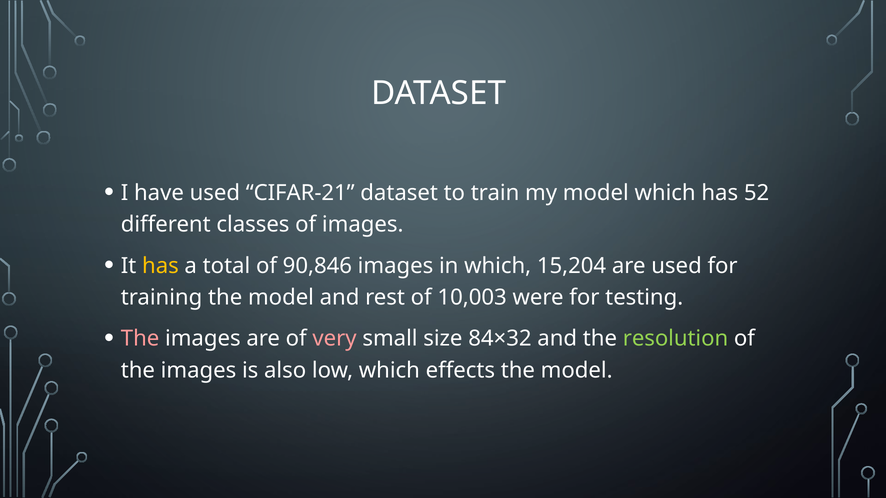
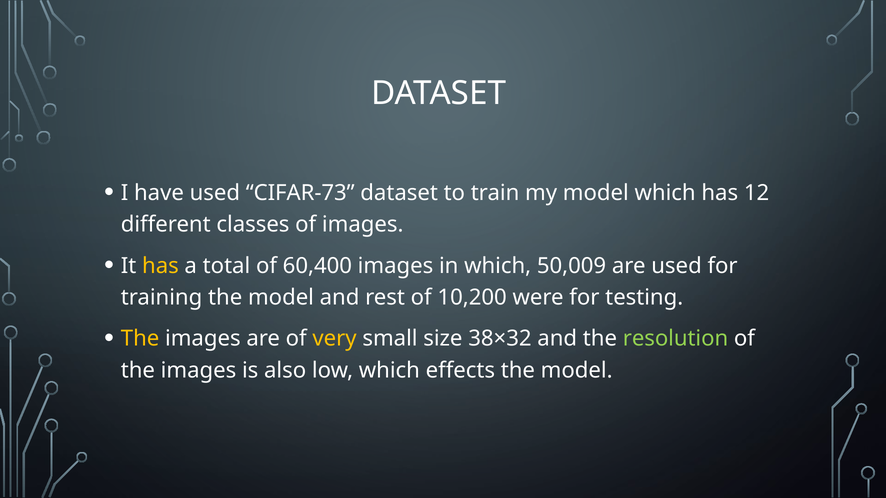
CIFAR-21: CIFAR-21 -> CIFAR-73 (300, 193)
52: 52 -> 12 (757, 193)
90,846: 90,846 -> 60,400 (317, 266)
15,204: 15,204 -> 50,009 (572, 266)
10,003: 10,003 -> 10,200 (472, 298)
The colour: pink -> yellow (140, 339)
very colour: pink -> yellow (335, 339)
84×32: 84×32 -> 38×32 (500, 339)
